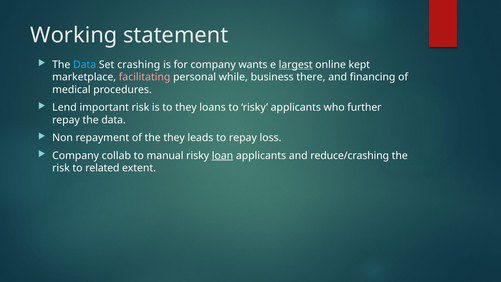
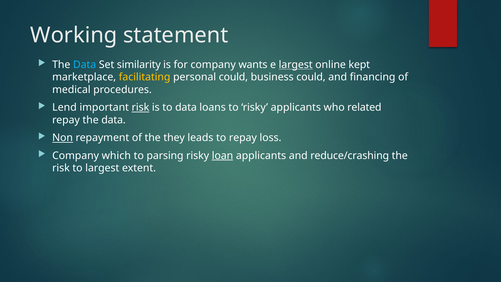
crashing: crashing -> similarity (139, 65)
facilitating colour: pink -> yellow (145, 77)
personal while: while -> could (233, 77)
business there: there -> could (311, 77)
risk underline: none -> present (140, 107)
to they: they -> data (186, 107)
further: further -> related (364, 107)
Non underline: none -> present (63, 138)
collab: collab -> which (116, 155)
manual: manual -> parsing (165, 155)
to related: related -> largest (102, 168)
